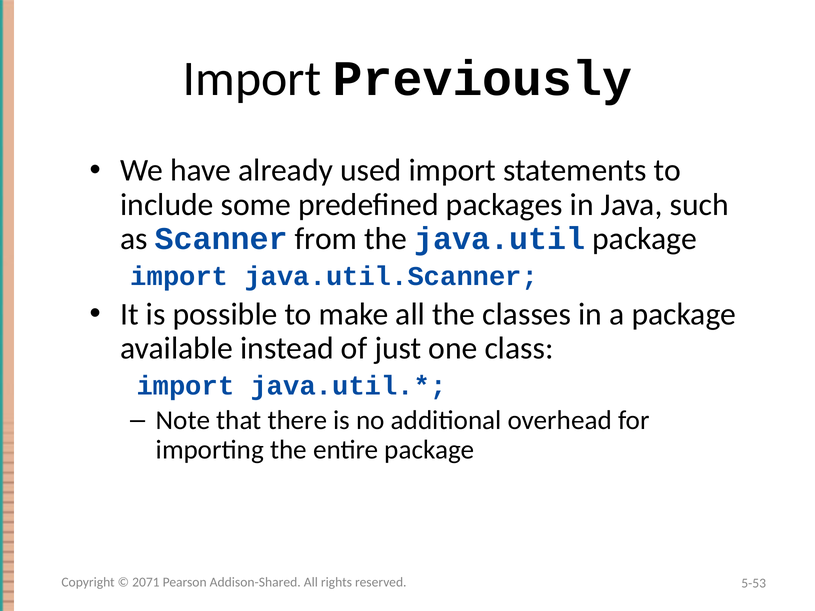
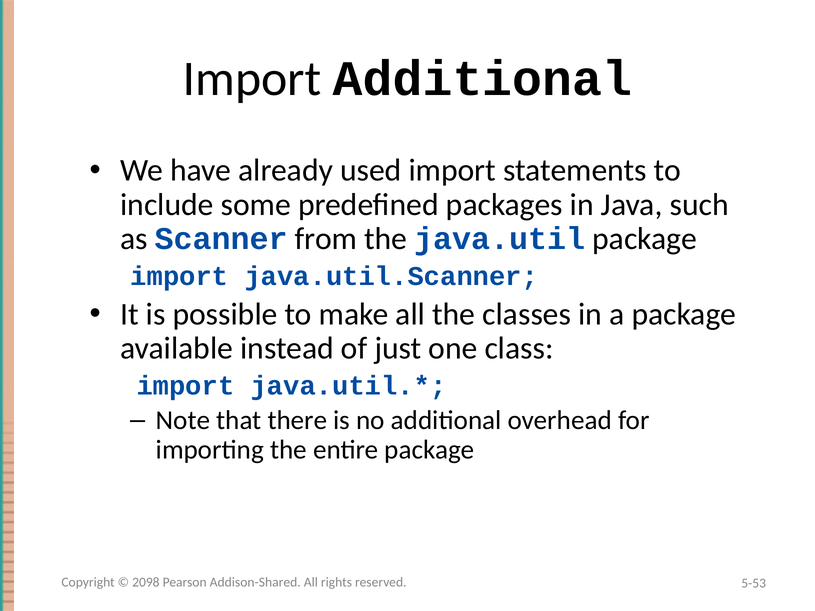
Import Previously: Previously -> Additional (482, 79)
2071: 2071 -> 2098 (146, 582)
